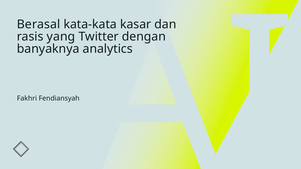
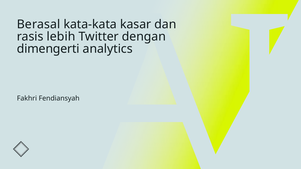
yang: yang -> lebih (61, 37)
banyaknya: banyaknya -> dimengerti (48, 49)
